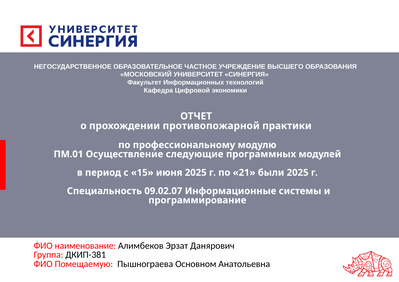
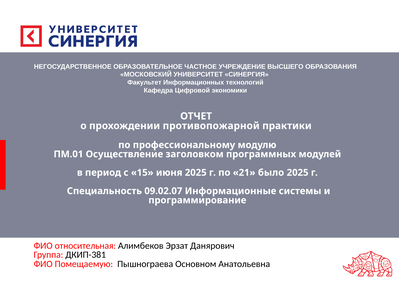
следующие: следующие -> заголовком (195, 154)
были: были -> было (271, 173)
наименование: наименование -> относительная (85, 246)
